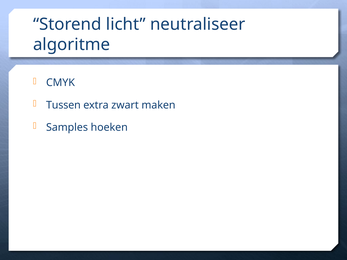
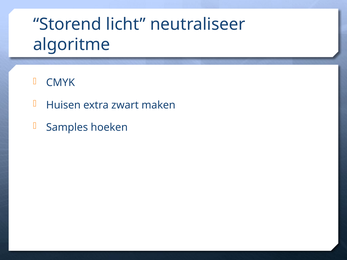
Tussen: Tussen -> Huisen (63, 105)
